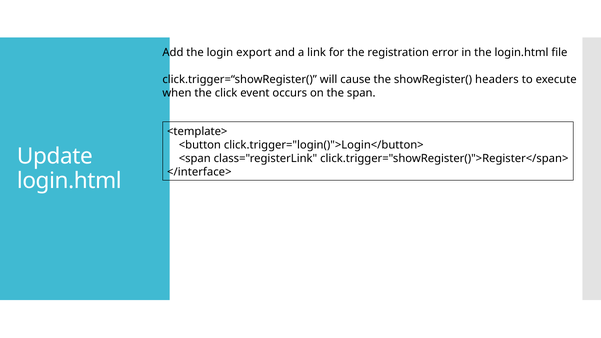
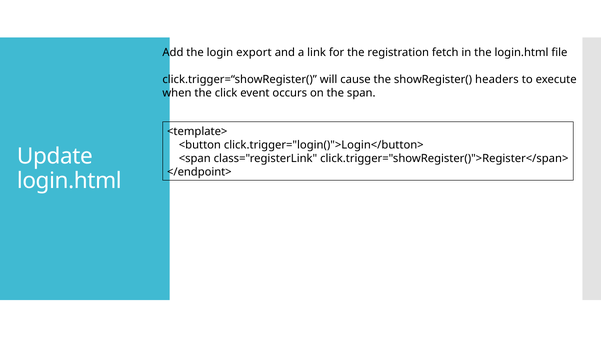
error: error -> fetch (445, 52)
</interface>: </interface> -> </endpoint> (199, 172)
